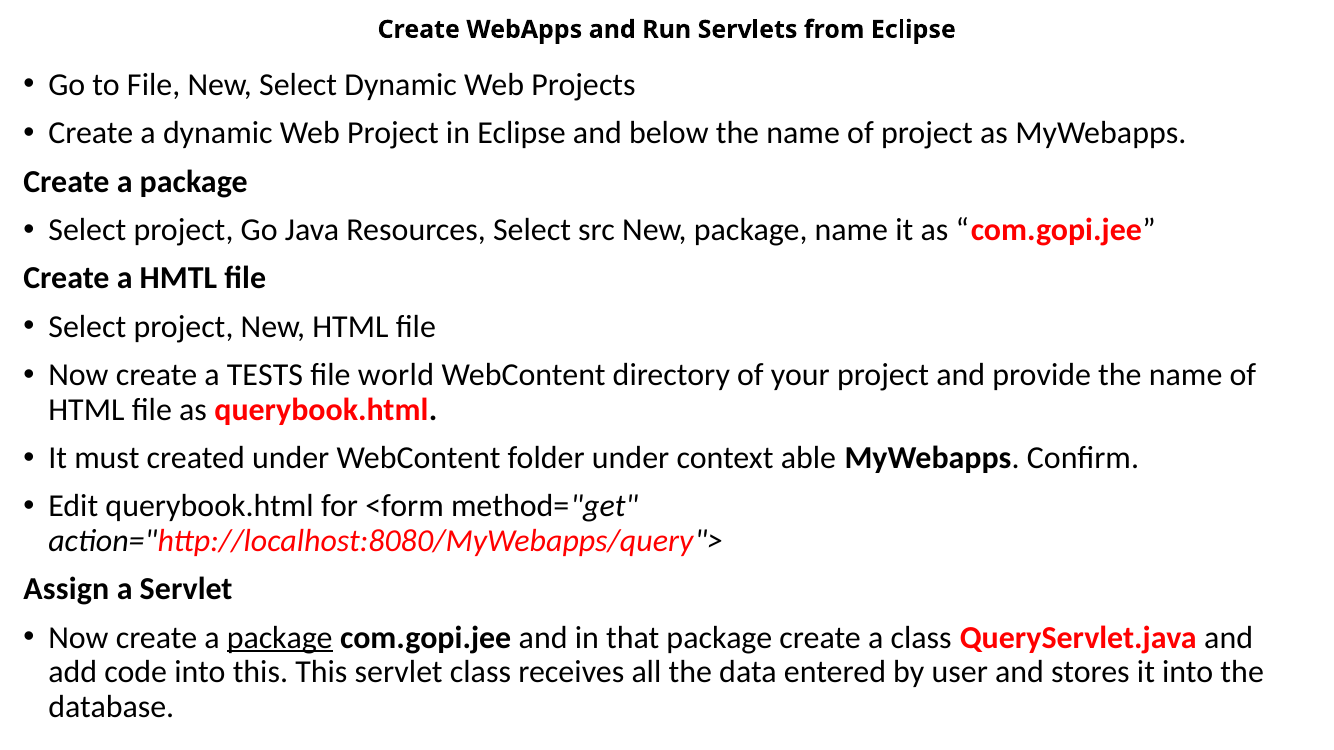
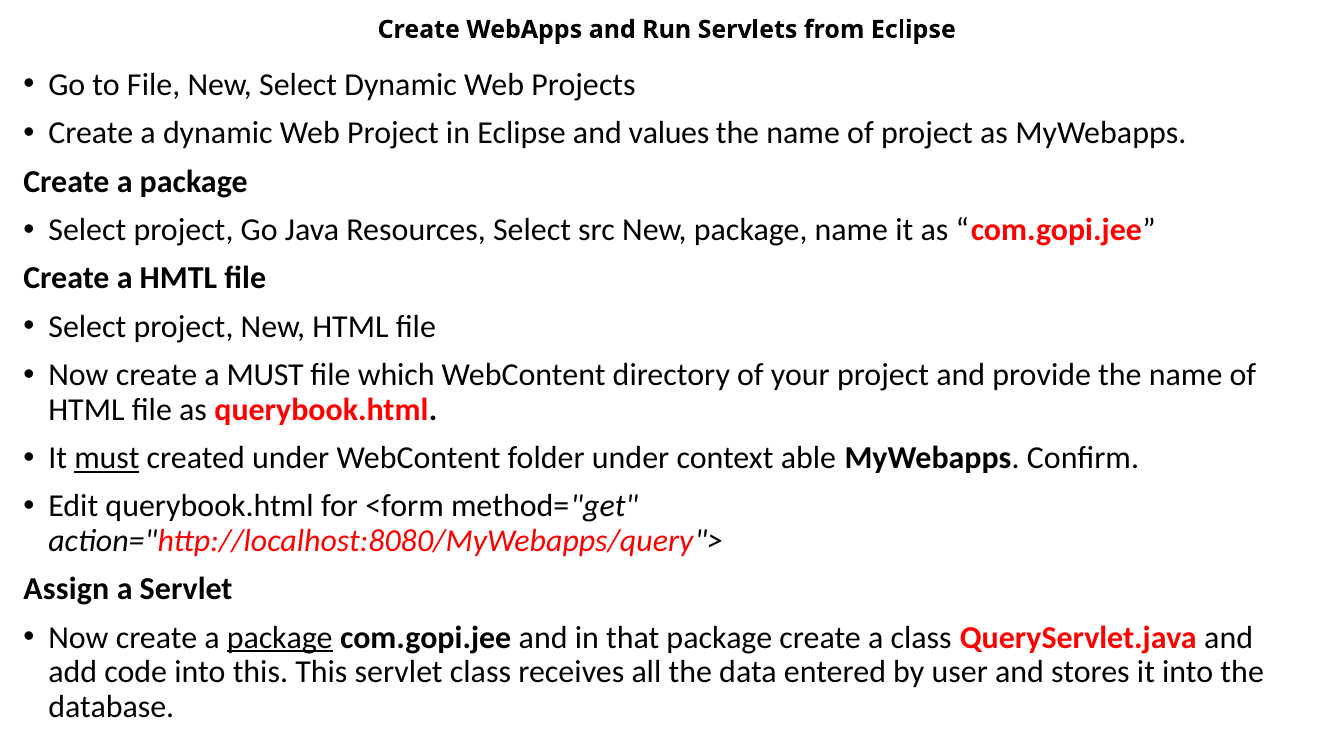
below: below -> values (669, 133)
a TESTS: TESTS -> MUST (265, 375)
world: world -> which (396, 375)
must underline: none -> present (107, 458)
